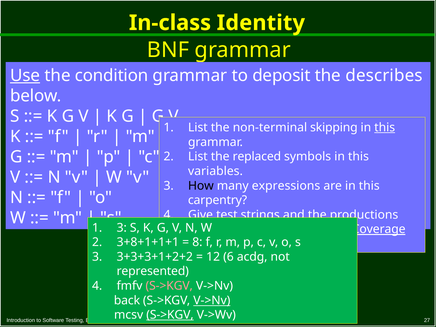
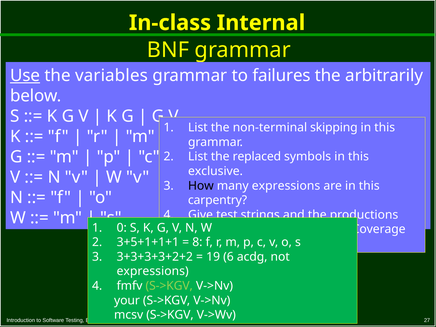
Identity: Identity -> Internal (261, 23)
condition: condition -> variables (111, 76)
deposit: deposit -> failures (281, 76)
describes: describes -> arbitrarily (384, 76)
this underline: present -> none (385, 128)
variables: variables -> exclusive (215, 171)
3: 3 -> 0 (122, 228)
Coverage underline: present -> none (379, 229)
3+8+1+1+1: 3+8+1+1+1 -> 3+5+1+1+1 (148, 242)
3+3+3+1+2+2: 3+3+3+1+2+2 -> 3+3+3+3+2+2 (155, 257)
12: 12 -> 19 (213, 257)
represented: represented -> expressions (153, 271)
S->KGV colour: pink -> light green (169, 286)
back: back -> your (127, 300)
V->Nv underline: present -> none (212, 300)
S->KGV underline: present -> none (170, 315)
